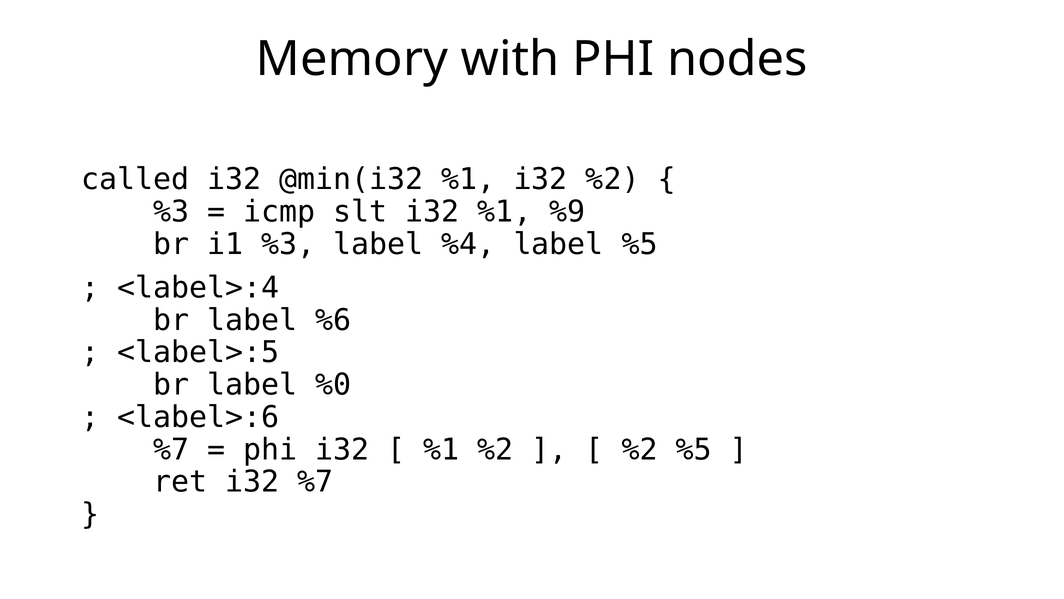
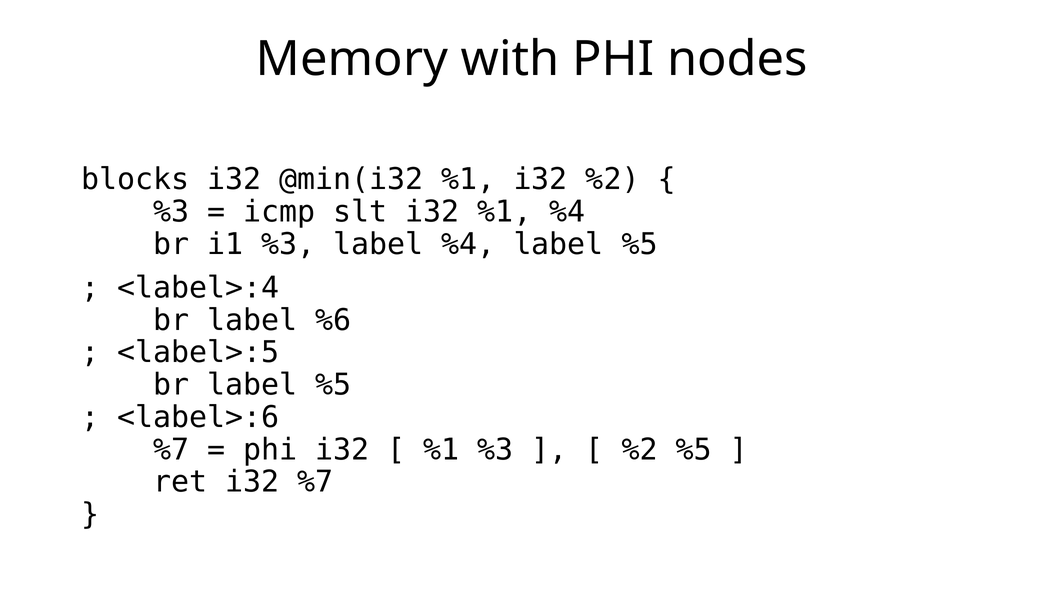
called: called -> blocks (135, 179)
%1 %9: %9 -> %4 (567, 212)
br label %0: %0 -> %5 (333, 385)
%1 %2: %2 -> %3 (495, 449)
